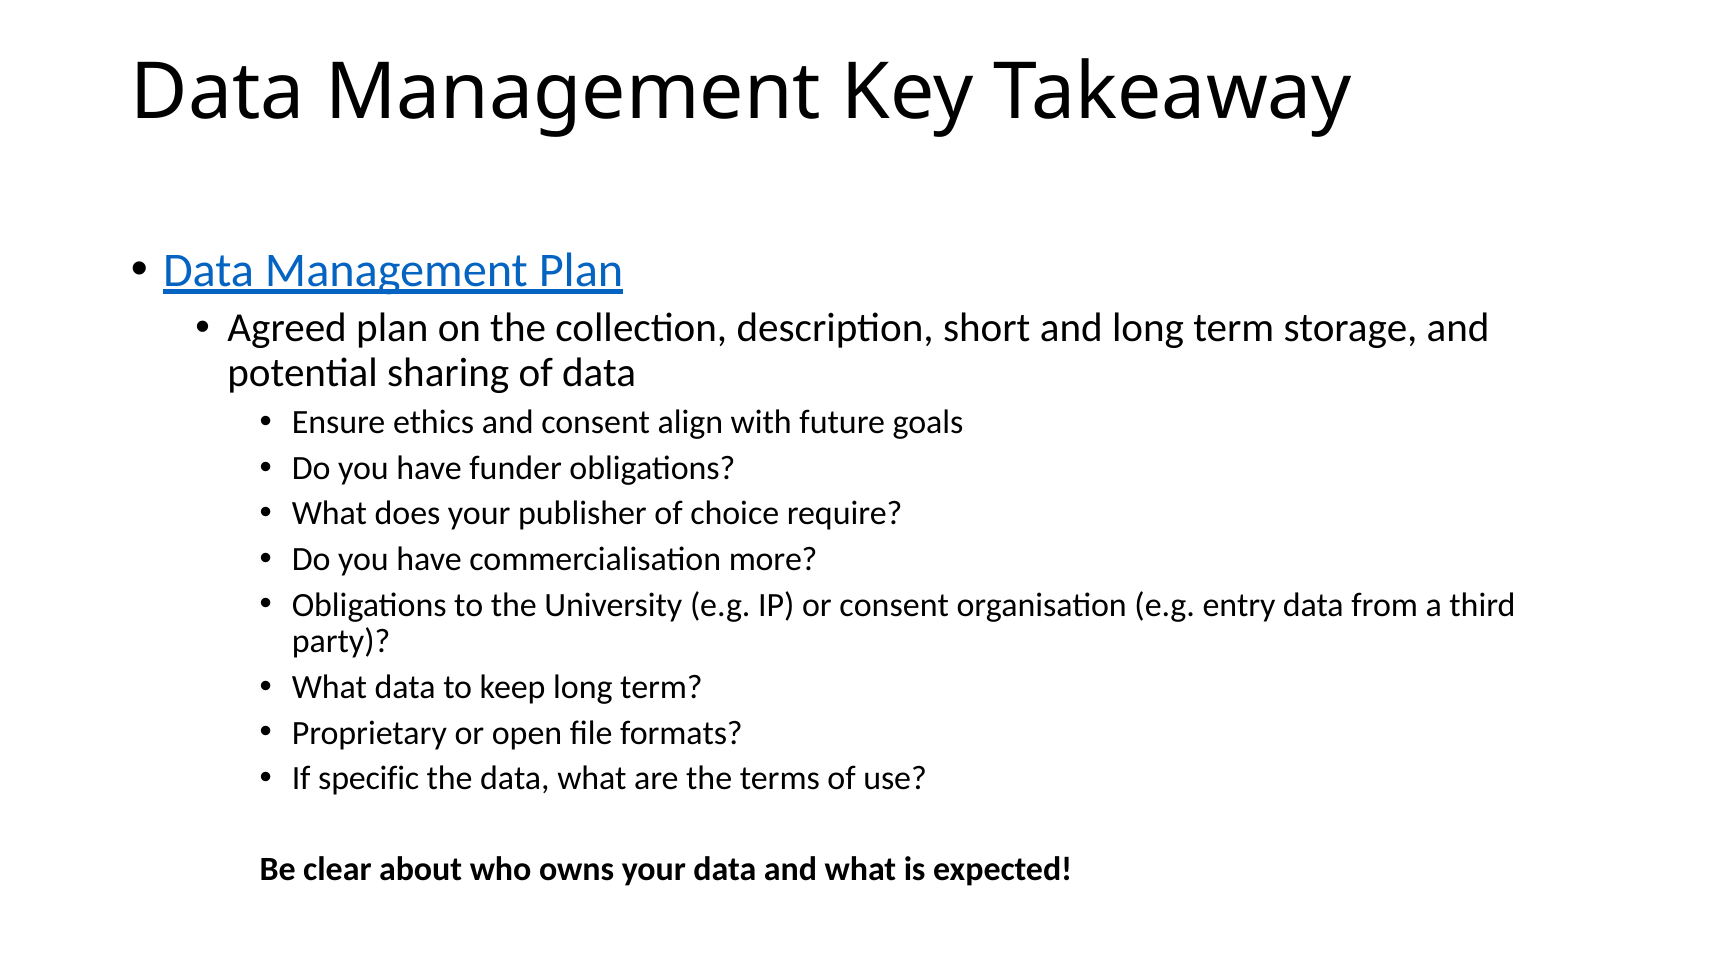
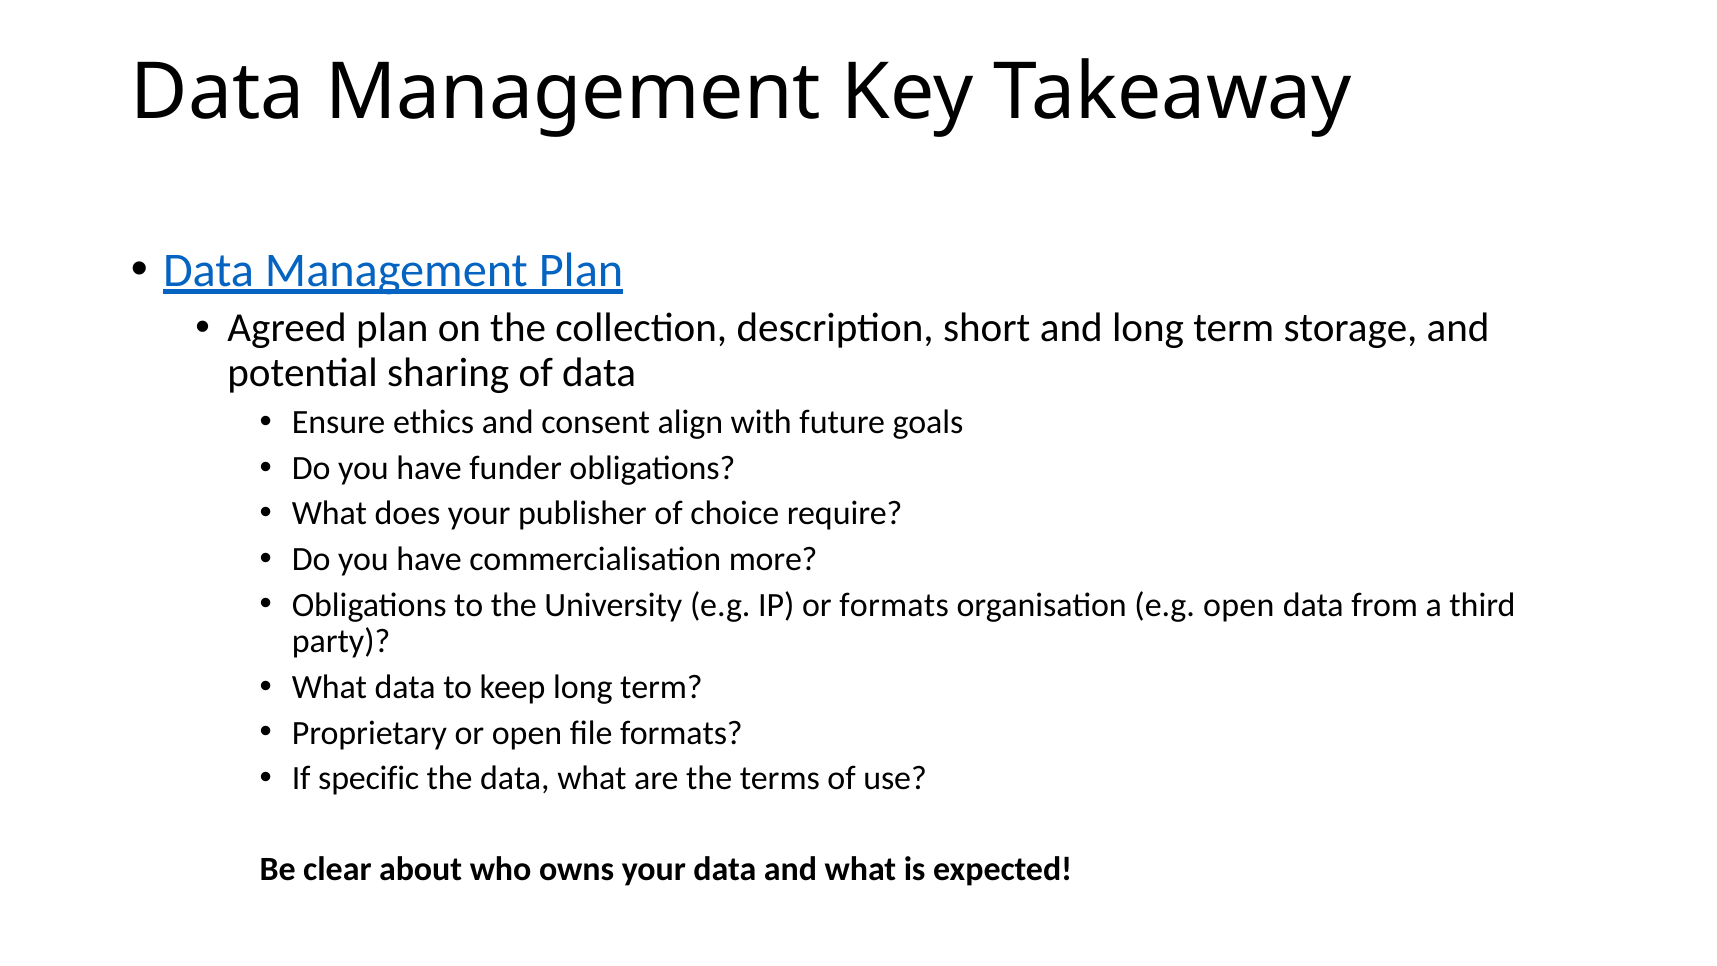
or consent: consent -> formats (894, 605)
e.g entry: entry -> open (1239, 605)
